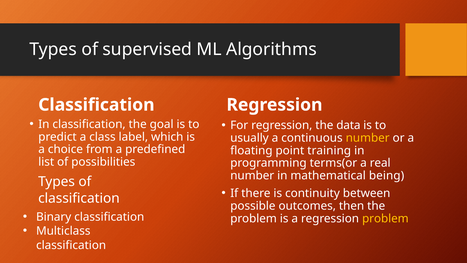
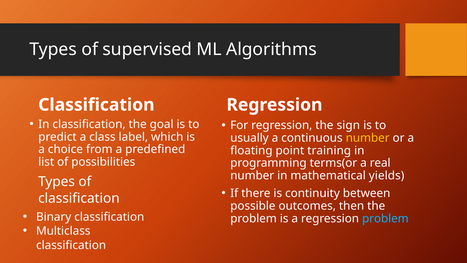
data: data -> sign (348, 125)
being: being -> yields (387, 176)
problem colour: yellow -> light blue (385, 218)
